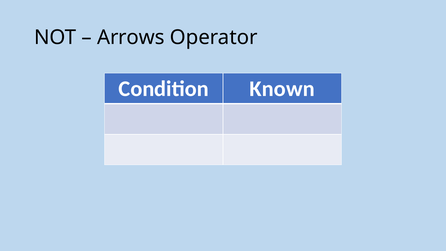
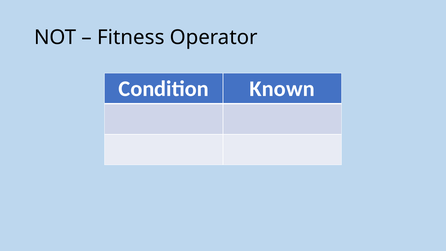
Arrows: Arrows -> Fitness (131, 37)
